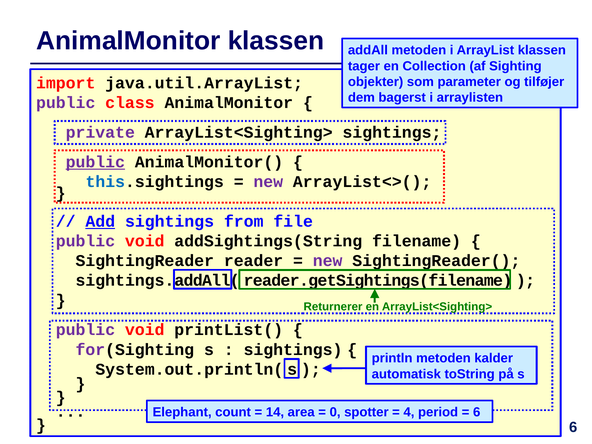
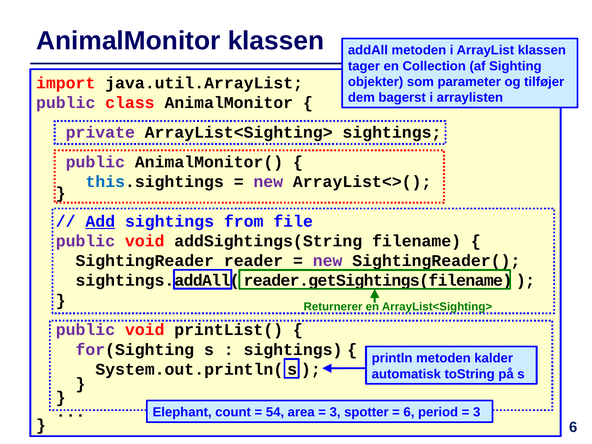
public underline: present -> none (95, 162)
14: 14 -> 54 (275, 412)
0: 0 -> 3 (335, 412)
4: 4 -> 6 (409, 412)
6: 6 -> 3 (477, 412)
